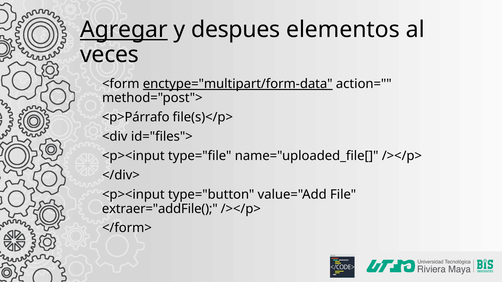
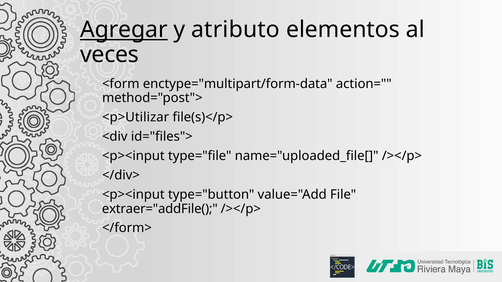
despues: despues -> atributo (236, 30)
enctype="multipart/form-data underline: present -> none (238, 84)
<p>Párrafo: <p>Párrafo -> <p>Utilizar (136, 117)
